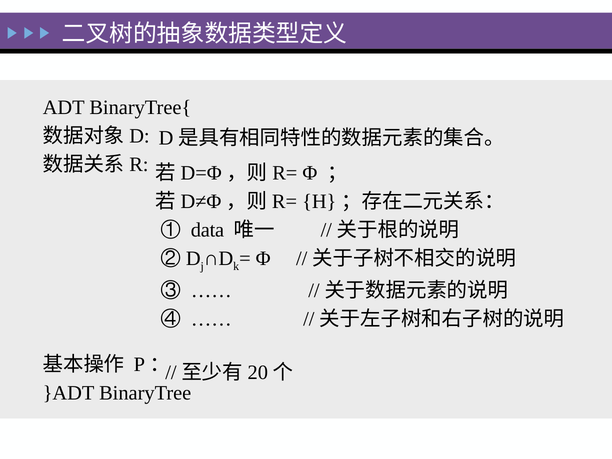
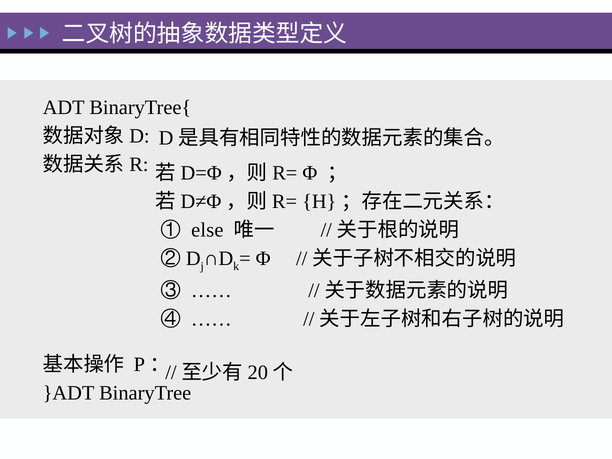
data: data -> else (207, 230)
